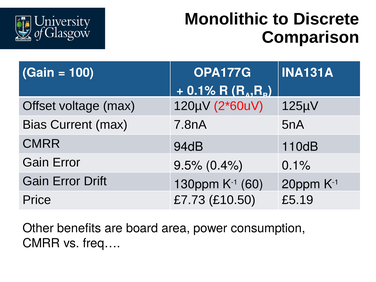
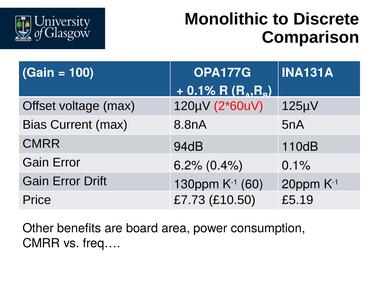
7.8nA: 7.8nA -> 8.8nA (190, 125)
9.5%: 9.5% -> 6.2% (188, 166)
